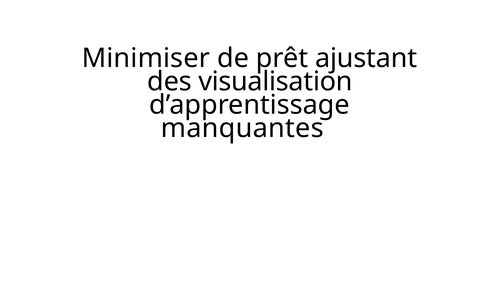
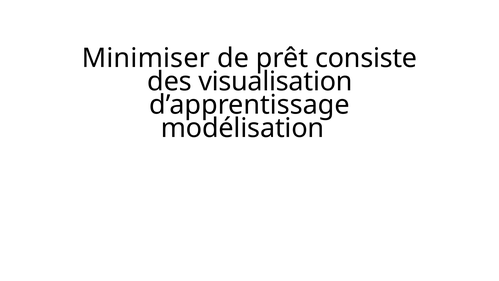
ajustant: ajustant -> consiste (366, 58)
manquantes: manquantes -> modélisation (243, 128)
